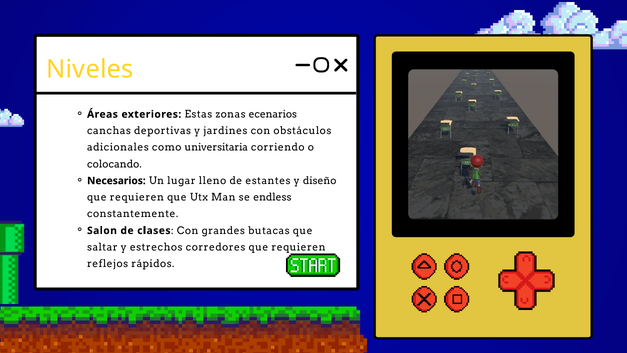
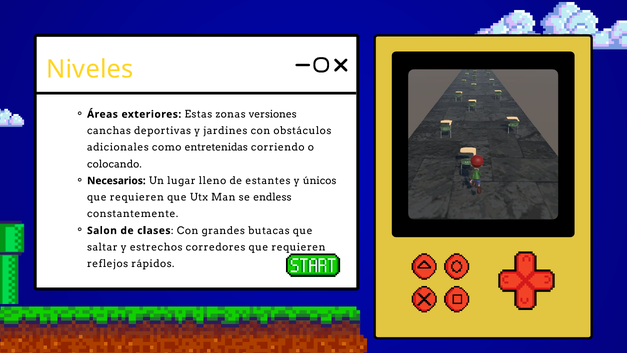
ecenarios: ecenarios -> versiones (273, 114)
universitaria: universitaria -> entretenidas (216, 147)
diseño: diseño -> únicos (320, 181)
